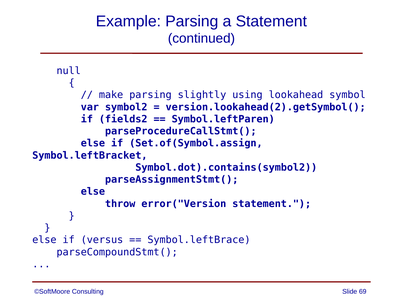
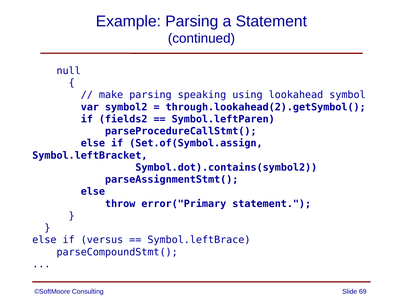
slightly: slightly -> speaking (202, 95)
version.lookahead(2).getSymbol(: version.lookahead(2).getSymbol( -> through.lookahead(2).getSymbol( (266, 107)
error("Version: error("Version -> error("Primary (184, 204)
